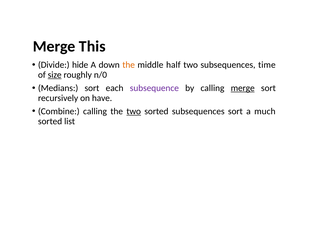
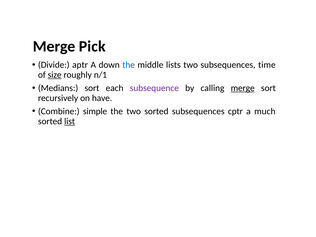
This: This -> Pick (92, 46)
hide: hide -> aptr (80, 65)
the colour: orange -> blue (129, 65)
half: half -> lists (173, 65)
n/0: n/0 -> n/1 (100, 75)
Combine calling: calling -> simple (95, 111)
two underline: present -> none (134, 111)
subsequences sort: sort -> cptr (235, 111)
list underline: none -> present (70, 121)
